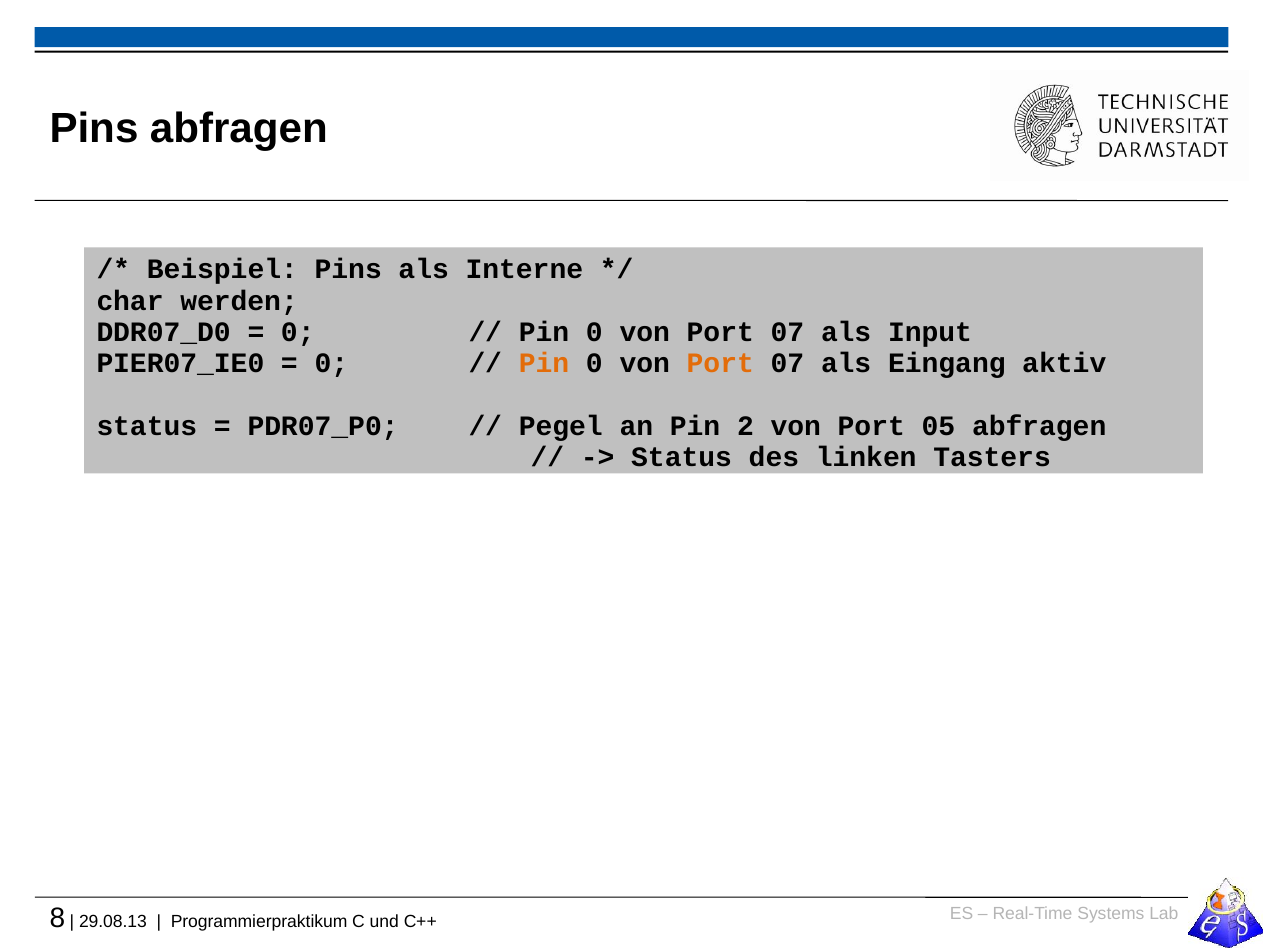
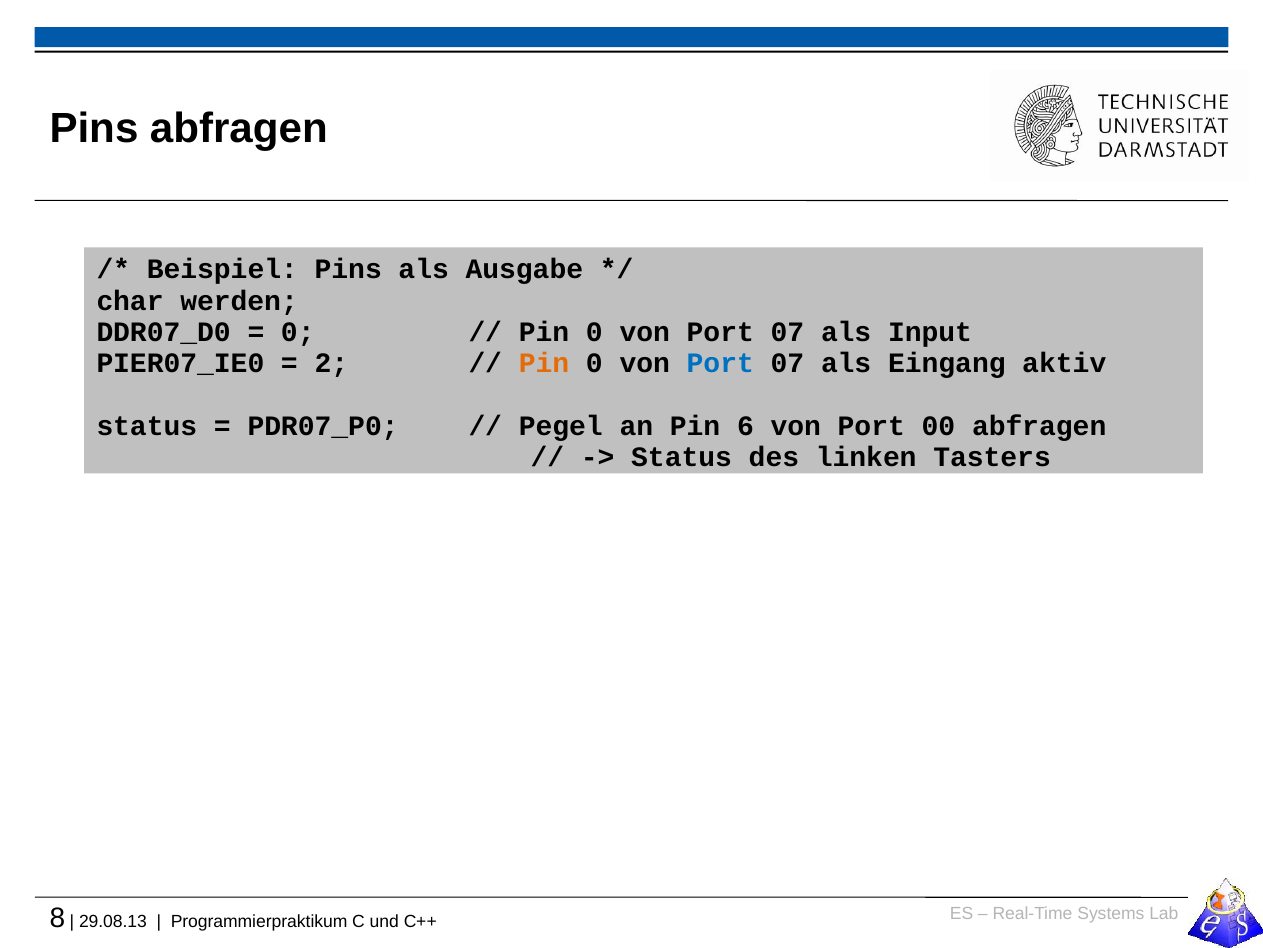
Interne: Interne -> Ausgabe (524, 269)
0: 0 -> 2 (331, 363)
Port colour: orange -> blue (720, 363)
2: 2 -> 6 (746, 426)
05: 05 -> 00 (938, 426)
